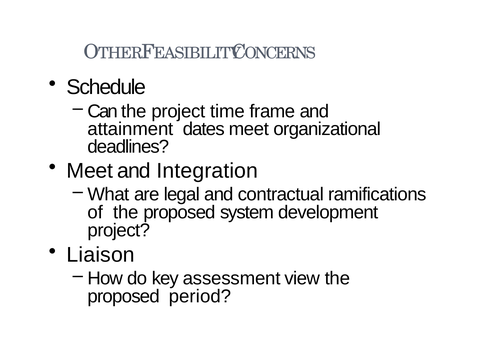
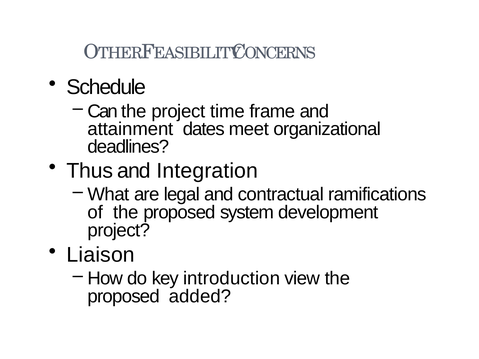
Meet: Meet -> Thus (90, 171)
assessment: assessment -> introduction (232, 279)
period: period -> added (200, 297)
